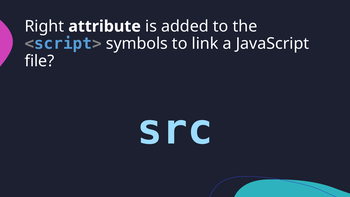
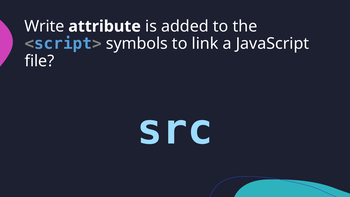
Right: Right -> Write (44, 26)
